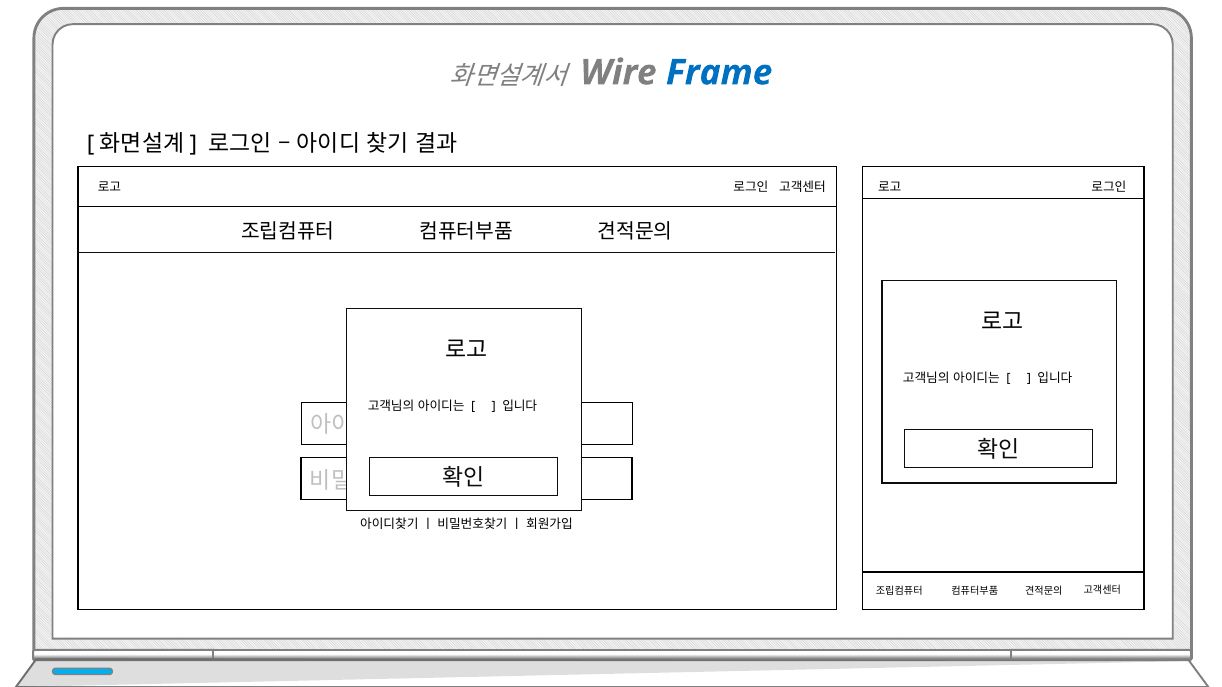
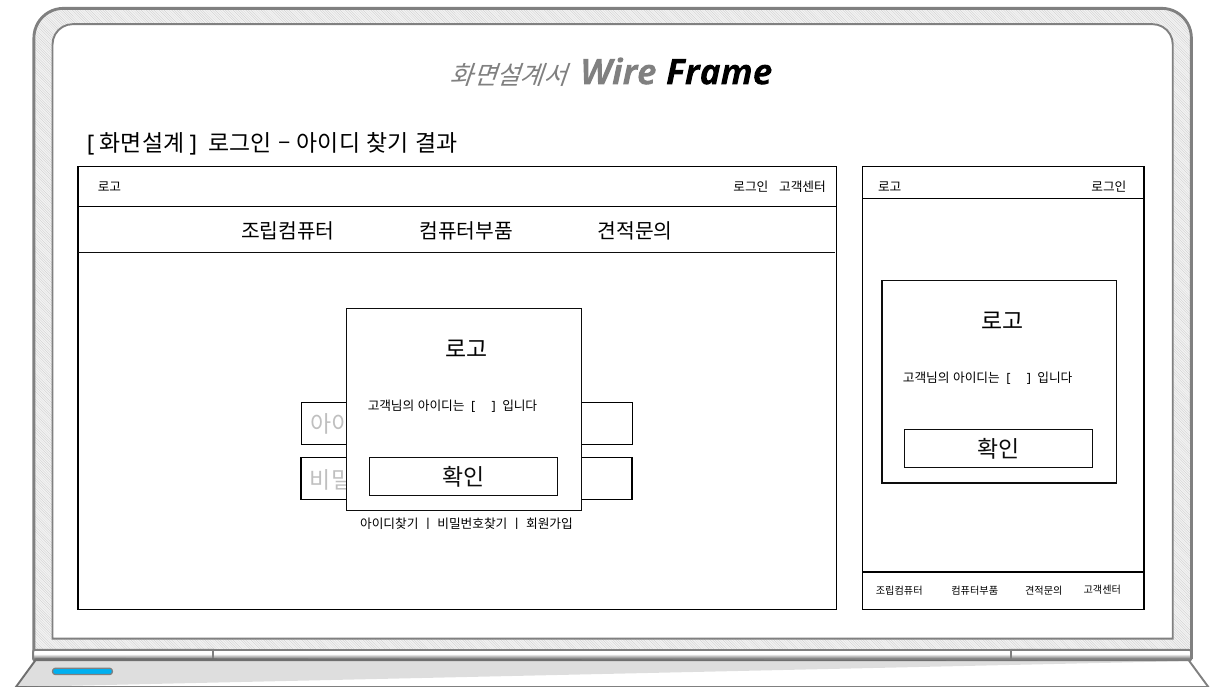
Frame colour: blue -> black (719, 73)
